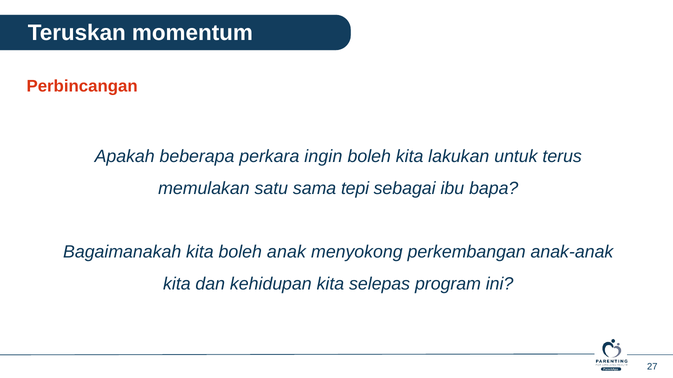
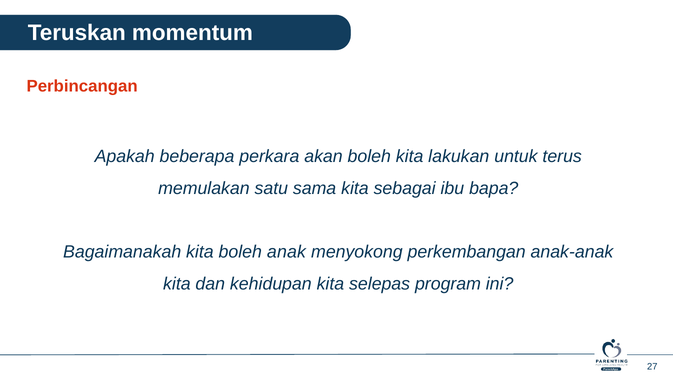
ingin: ingin -> akan (323, 157)
sama tepi: tepi -> kita (355, 188)
